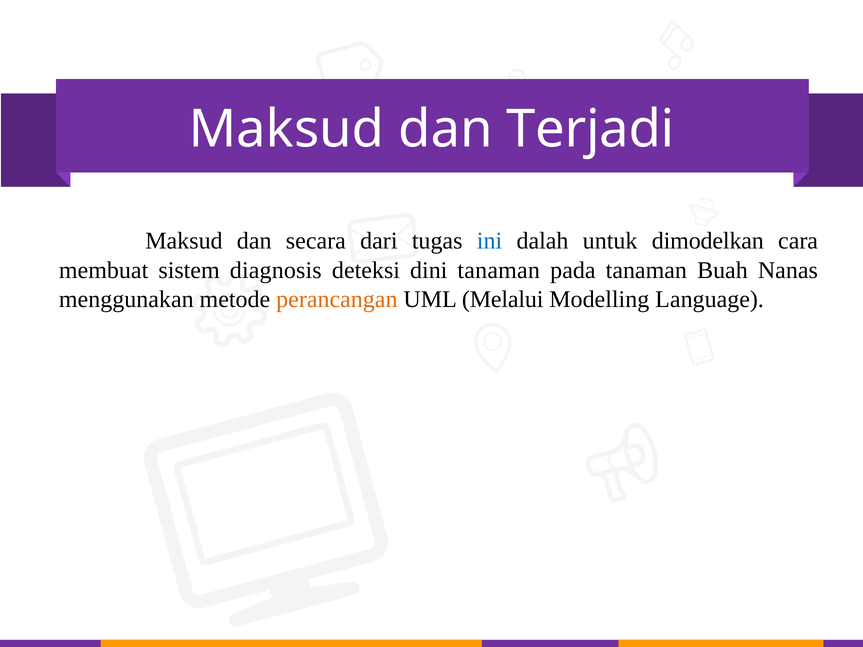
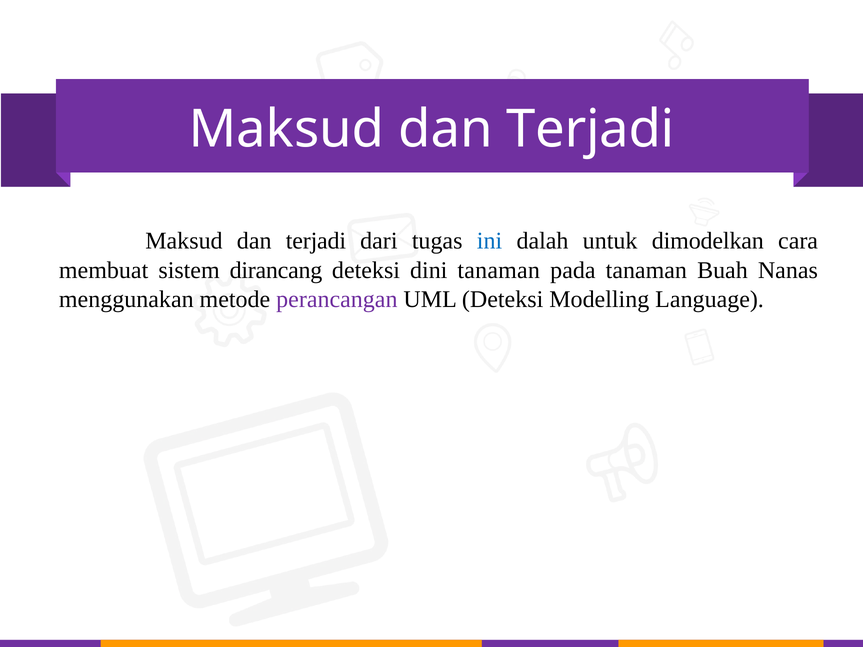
secara: secara -> terjadi (316, 241)
diagnosis: diagnosis -> dirancang (276, 271)
perancangan colour: orange -> purple (337, 299)
UML Melalui: Melalui -> Deteksi (503, 299)
